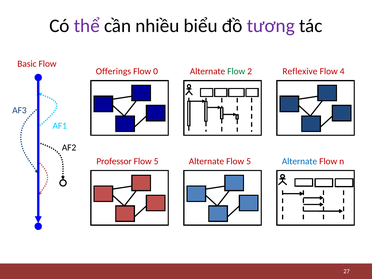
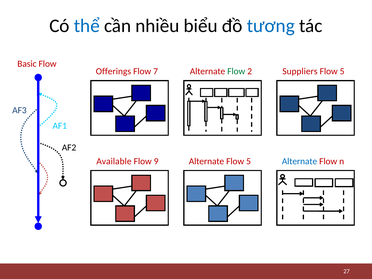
thể colour: purple -> blue (87, 26)
tương colour: purple -> blue (271, 26)
0: 0 -> 7 (156, 71)
Reflexive: Reflexive -> Suppliers (300, 71)
4: 4 -> 5 (342, 71)
Professor: Professor -> Available (114, 161)
5: 5 -> 9 (156, 161)
